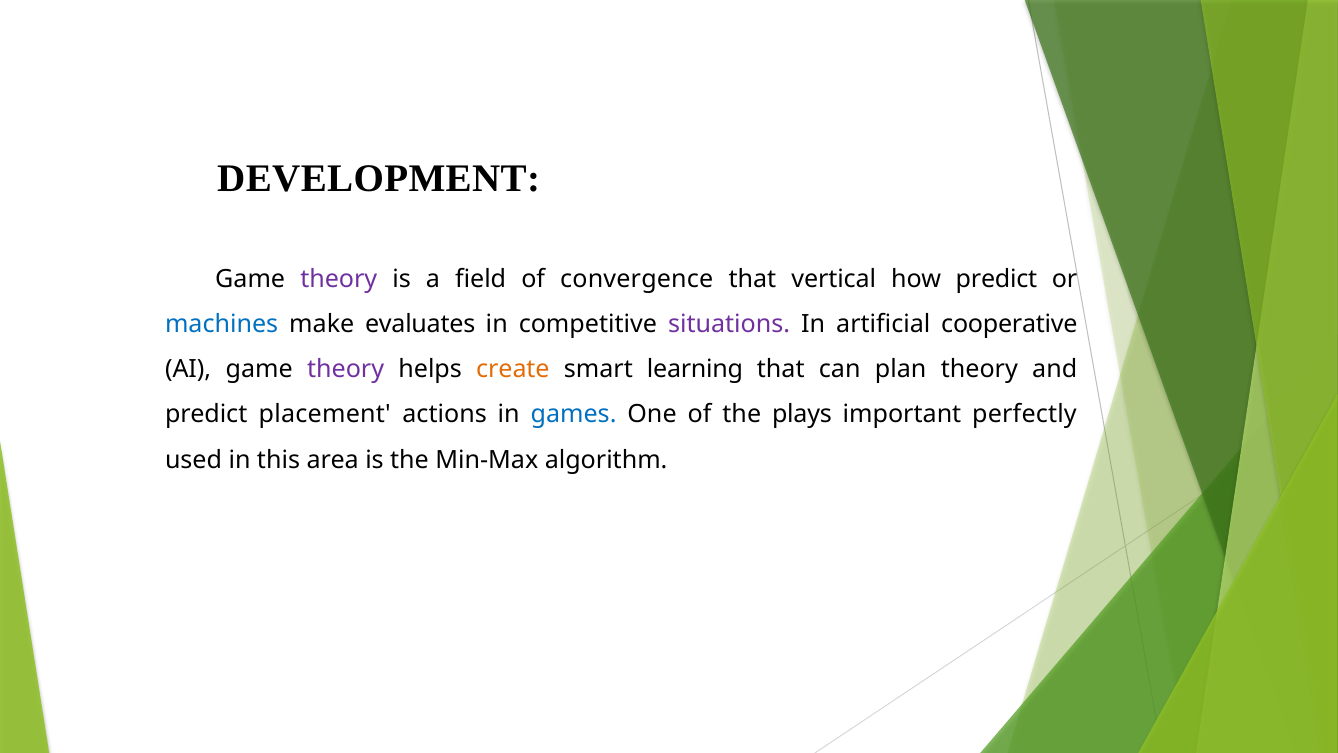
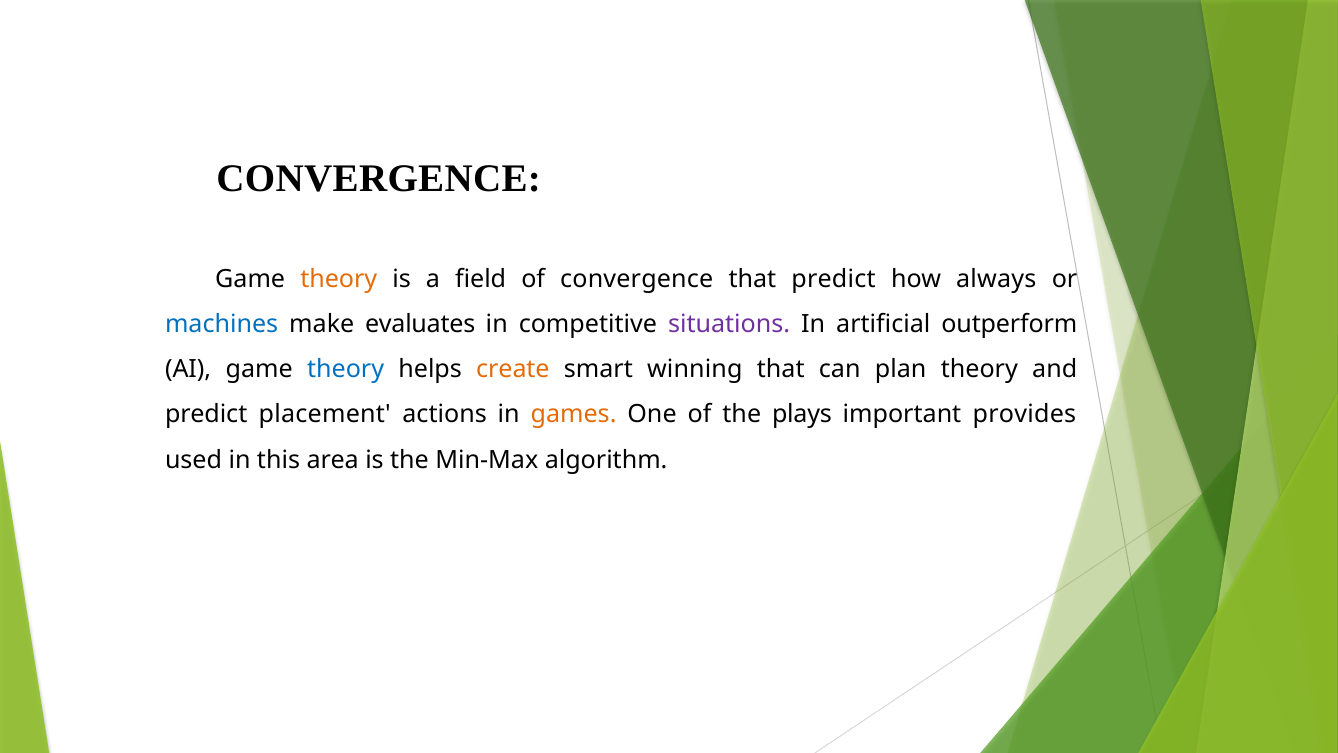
DEVELOPMENT: DEVELOPMENT -> CONVERGENCE (379, 178)
theory colour: purple -> orange (339, 279)
that vertical: vertical -> predict (834, 279)
how predict: predict -> always (996, 279)
cooperative: cooperative -> outperform (1009, 324)
theory colour: purple -> blue (346, 369)
learning: learning -> winning (695, 369)
games colour: blue -> orange (574, 415)
perfectly: perfectly -> provides (1024, 415)
